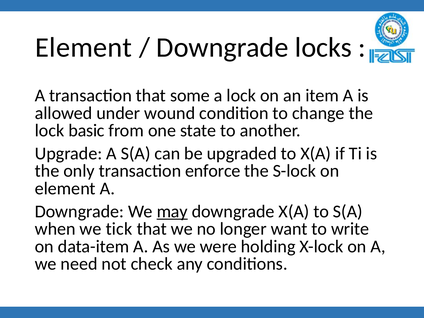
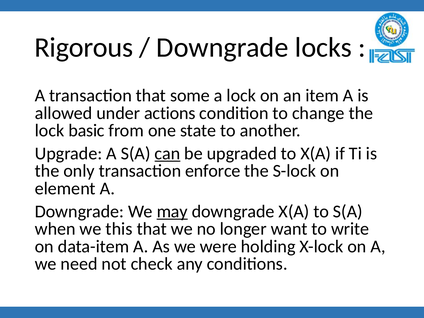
Element: Element -> Rigorous (84, 47)
wound: wound -> actions (170, 113)
can underline: none -> present (167, 153)
tick: tick -> this (119, 229)
